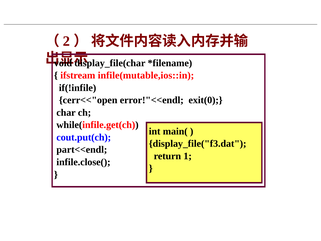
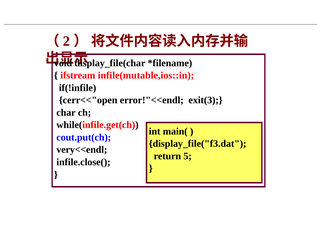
exit(0: exit(0 -> exit(3 (206, 100)
part<<endl: part<<endl -> very<<endl (82, 150)
1: 1 -> 5 (188, 156)
